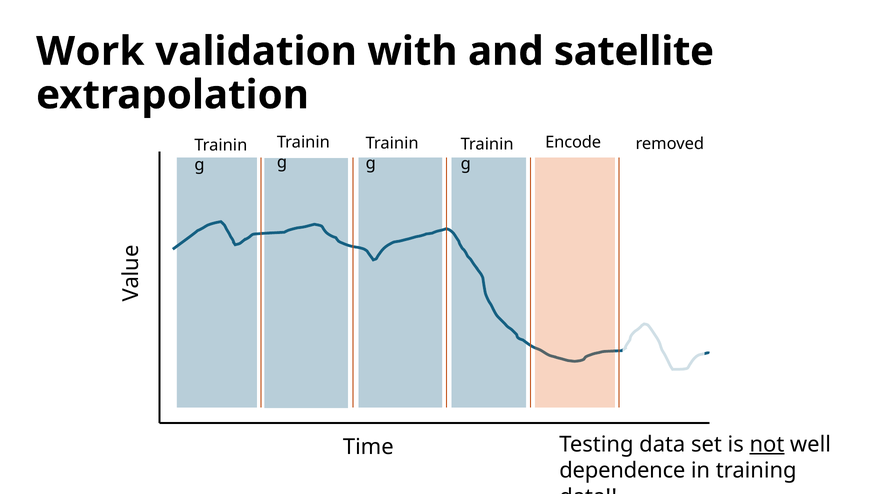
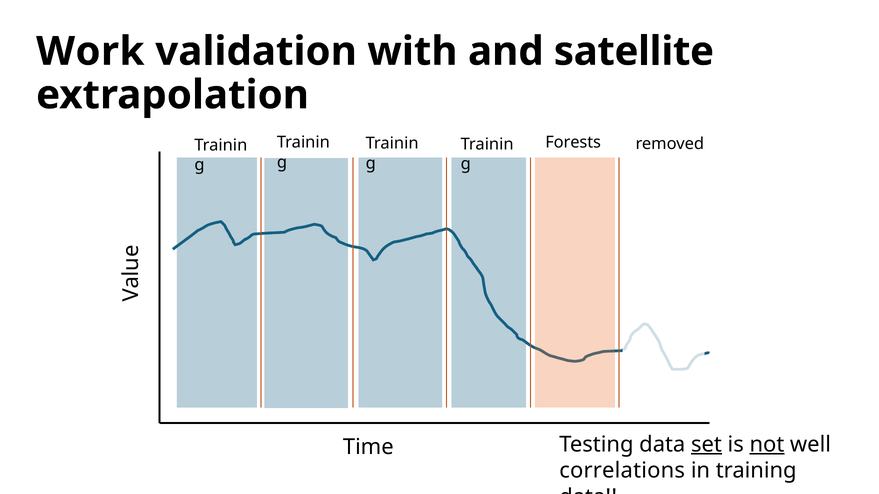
Encode: Encode -> Forests (573, 143)
set underline: none -> present (706, 445)
dependence: dependence -> correlations (622, 471)
